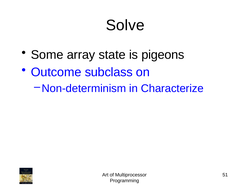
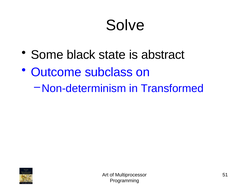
array: array -> black (81, 55)
pigeons: pigeons -> abstract (163, 55)
Characterize: Characterize -> Transformed (172, 88)
